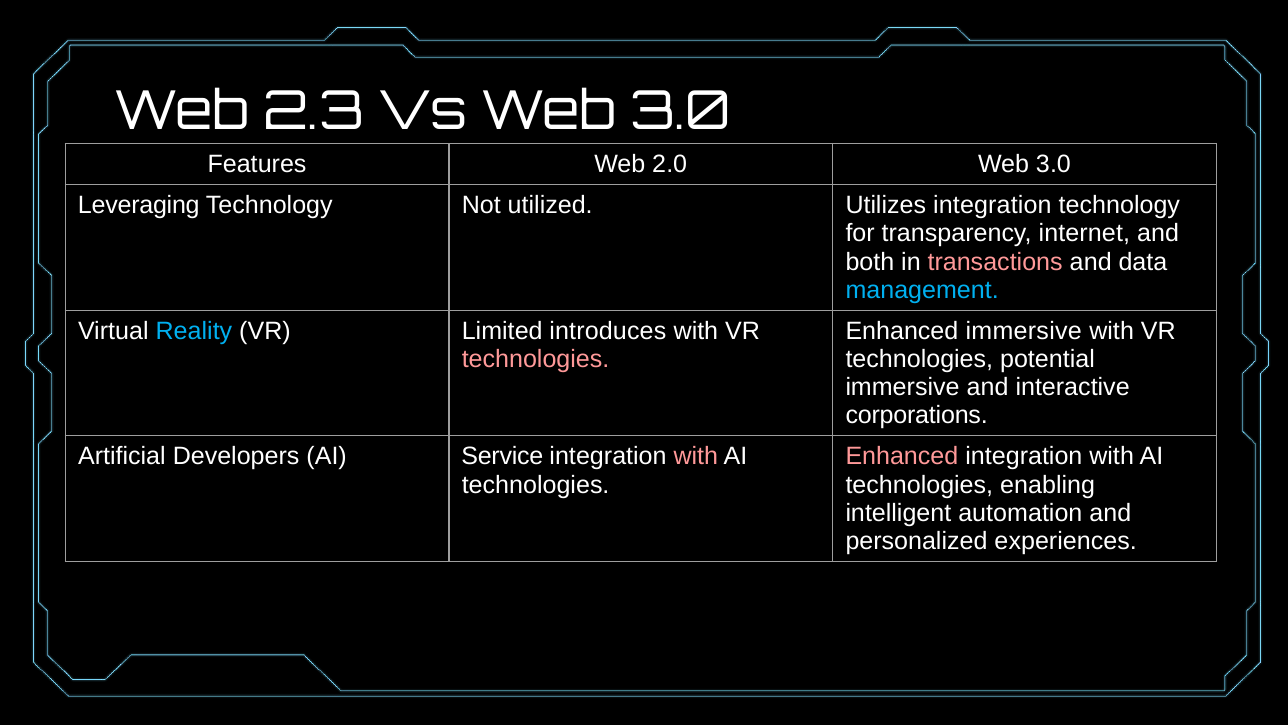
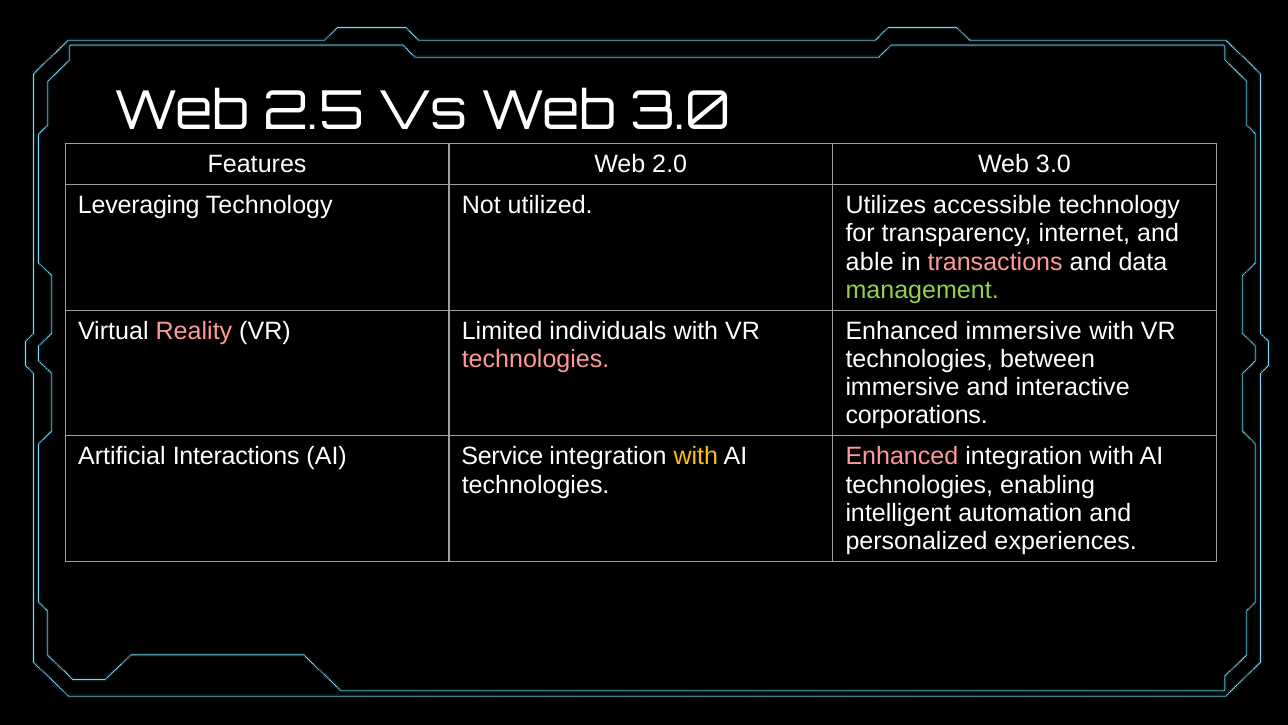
2.3: 2.3 -> 2.5 (313, 112)
Utilizes integration: integration -> accessible (992, 205)
both: both -> able (870, 262)
management colour: light blue -> light green (922, 290)
Reality colour: light blue -> pink (194, 331)
introduces: introduces -> individuals (608, 331)
potential: potential -> between (1047, 359)
Developers: Developers -> Interactions (236, 456)
with colour: pink -> yellow (696, 456)
